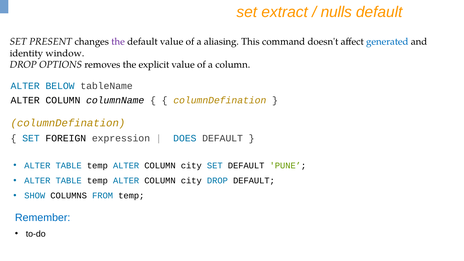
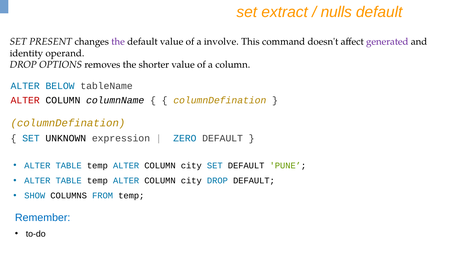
aliasing: aliasing -> involve (221, 42)
generated colour: blue -> purple (387, 42)
window: window -> operand (65, 53)
explicit: explicit -> shorter (154, 65)
ALTER colour: black -> red (25, 100)
FOREIGN: FOREIGN -> UNKNOWN (66, 138)
DOES: DOES -> ZERO (185, 138)
